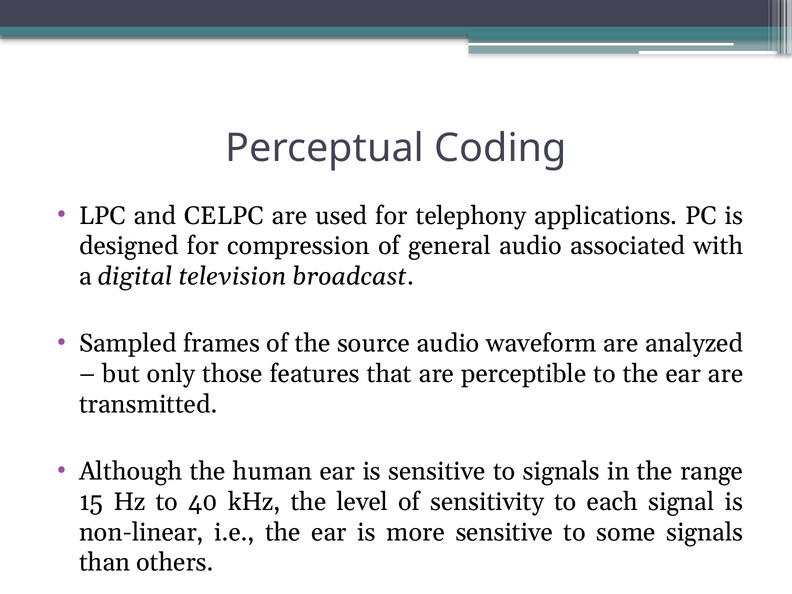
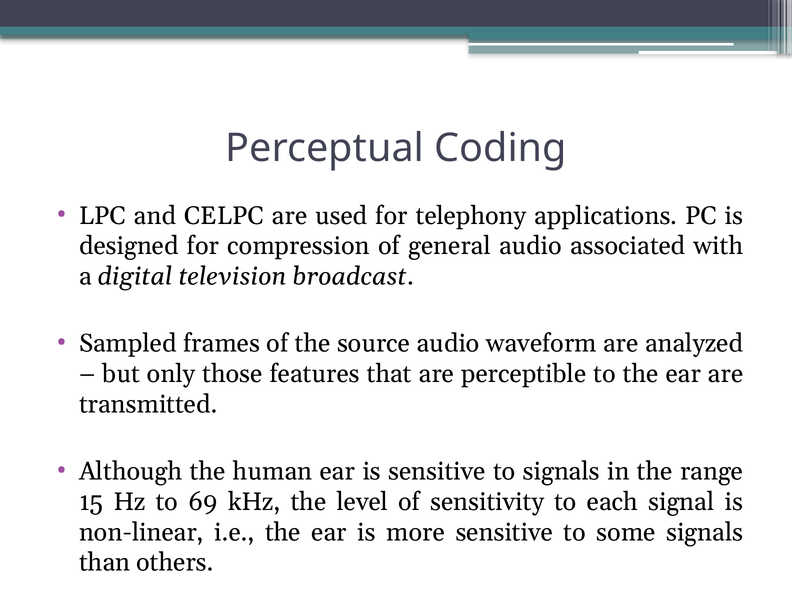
40: 40 -> 69 (203, 502)
